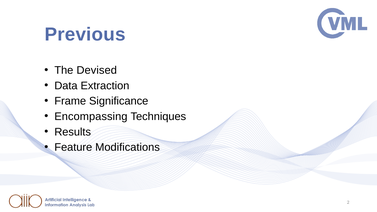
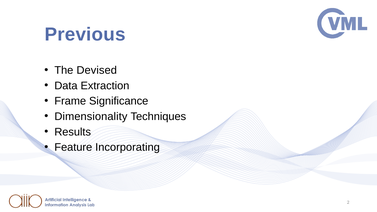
Encompassing: Encompassing -> Dimensionality (91, 117)
Modifications: Modifications -> Incorporating (128, 147)
